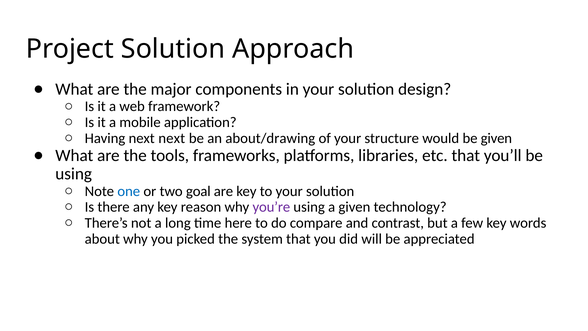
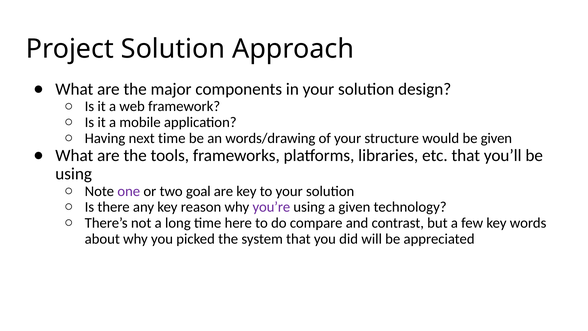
next next: next -> time (172, 138)
about/drawing: about/drawing -> words/drawing (270, 138)
one colour: blue -> purple (129, 191)
